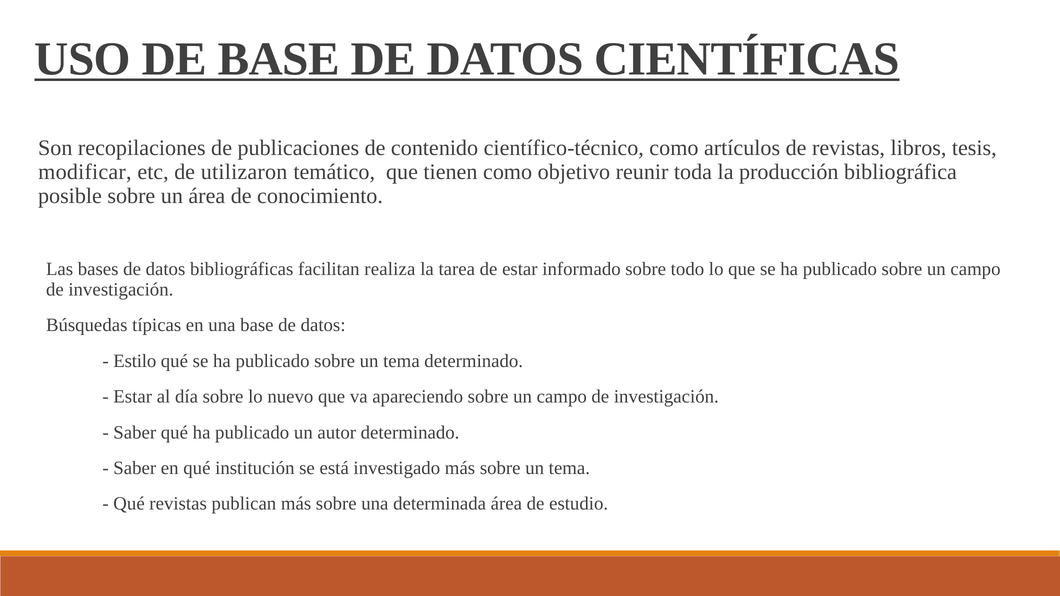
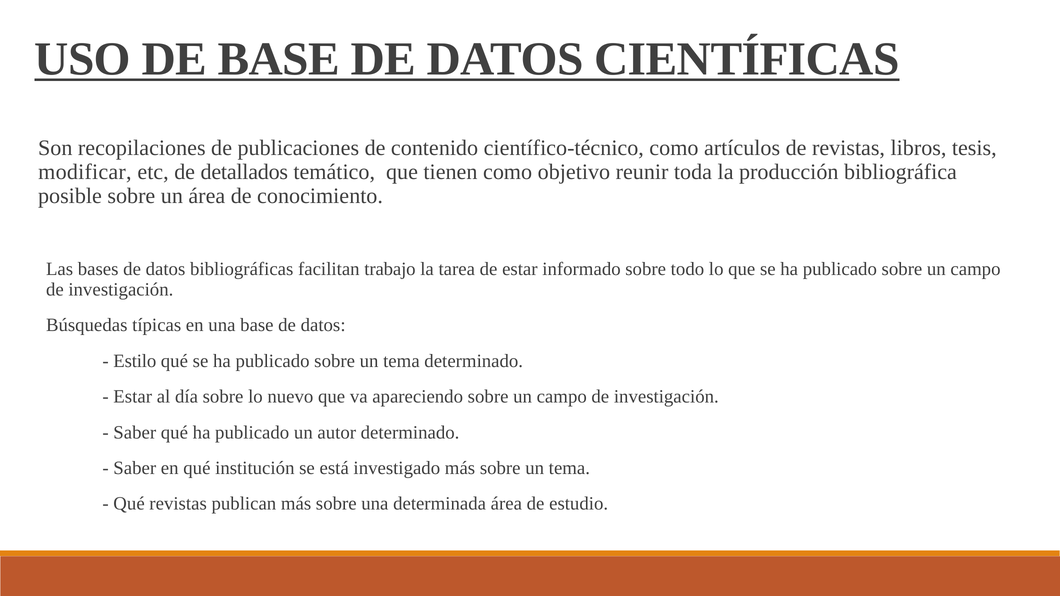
utilizaron: utilizaron -> detallados (244, 172)
realiza: realiza -> trabajo (390, 269)
